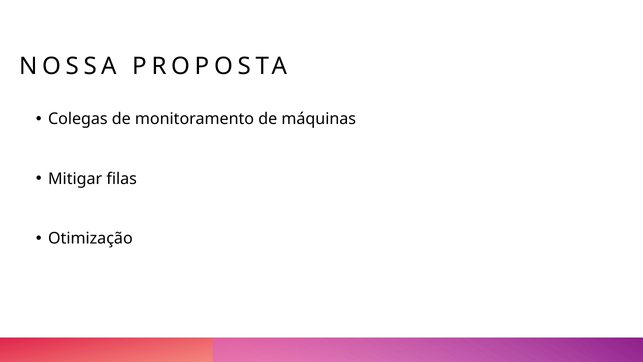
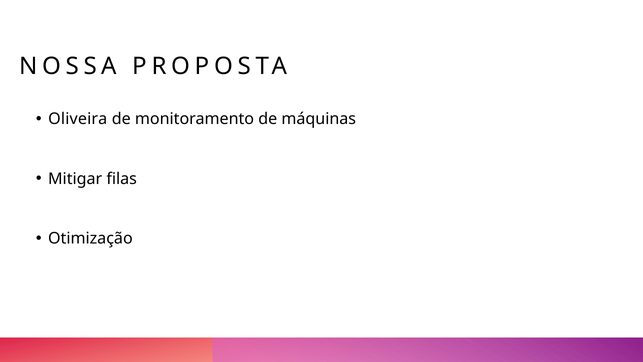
Colegas: Colegas -> Oliveira (78, 119)
